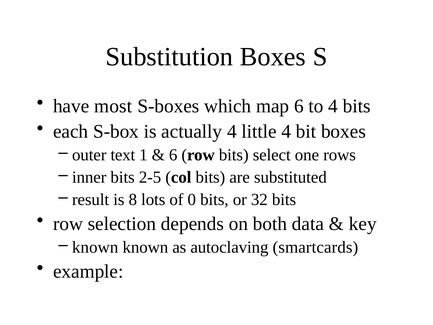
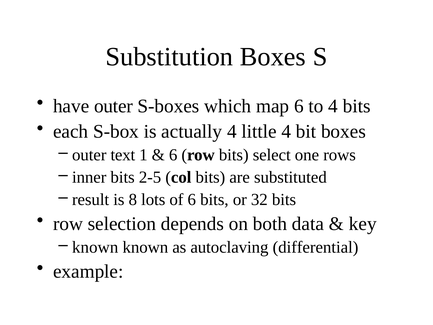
have most: most -> outer (113, 106)
of 0: 0 -> 6 (192, 199)
smartcards: smartcards -> differential (316, 247)
